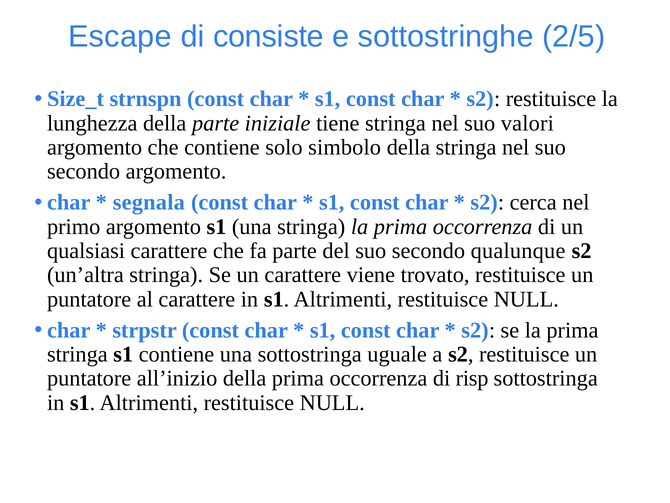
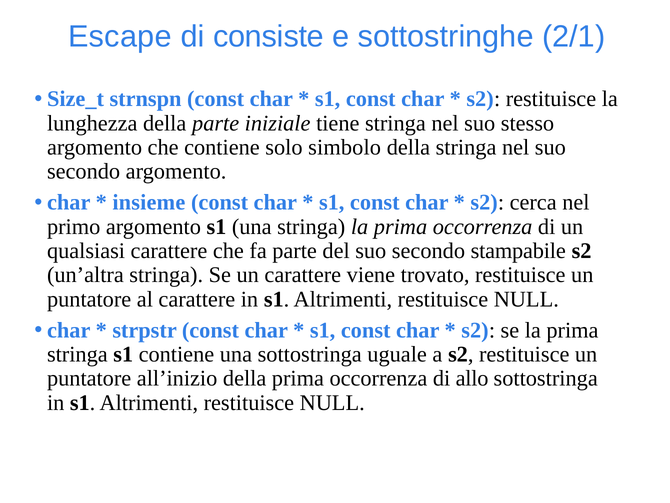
2/5: 2/5 -> 2/1 (574, 36)
valori: valori -> stesso (527, 123)
segnala: segnala -> insieme (149, 202)
qualunque: qualunque -> stampabile (518, 251)
risp: risp -> allo (472, 378)
